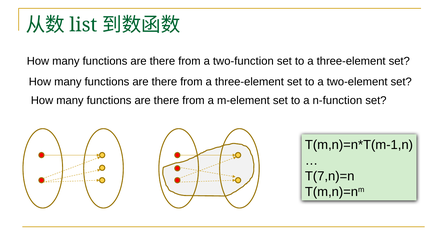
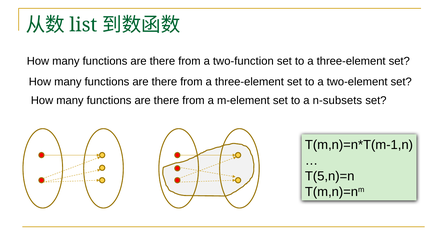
n-function: n-function -> n-subsets (337, 100)
T(7,n)=n: T(7,n)=n -> T(5,n)=n (330, 176)
